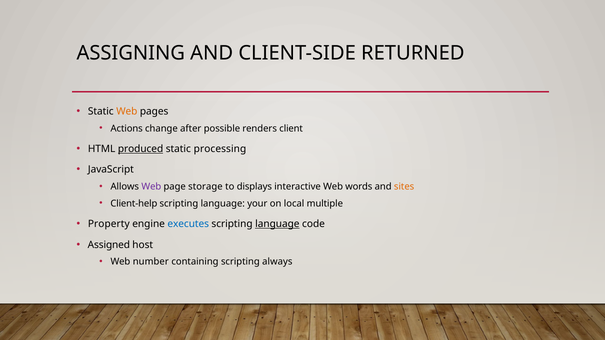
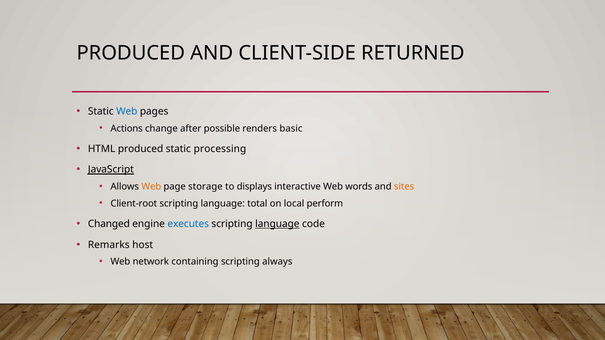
ASSIGNING: ASSIGNING -> PRODUCED (131, 53)
Web colour: orange -> blue (127, 111)
client: client -> basic (291, 129)
produced underline: present -> none (141, 149)
JavaScript underline: none -> present (111, 170)
Web colour: purple -> orange (151, 187)
Client-help: Client-help -> Client-root (134, 204)
your: your -> total (257, 204)
multiple: multiple -> perform (325, 204)
Property: Property -> Changed (109, 224)
Assigned: Assigned -> Remarks (109, 245)
number: number -> network (151, 262)
